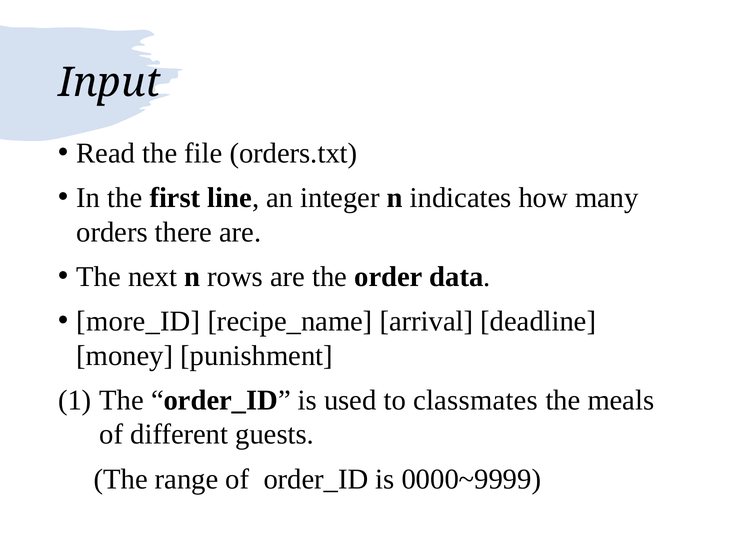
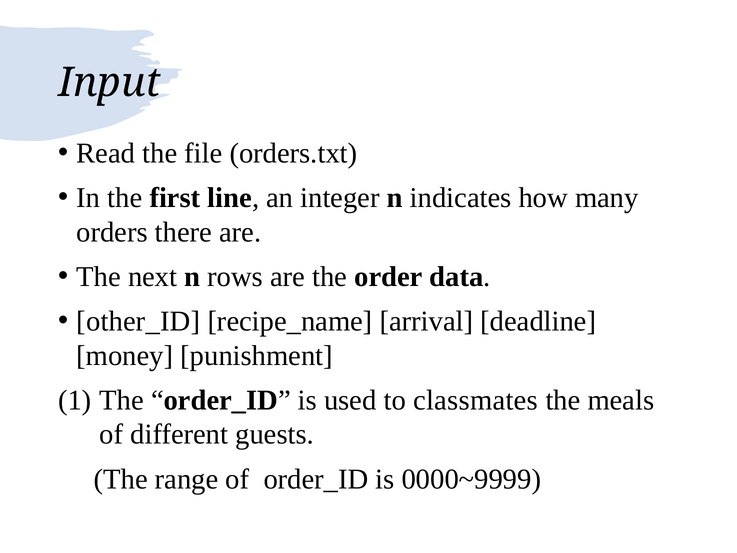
more_ID: more_ID -> other_ID (138, 321)
